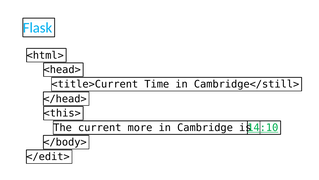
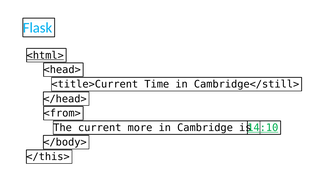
<html> underline: none -> present (45, 55)
<this>: <this> -> <from> (62, 113)
</edit>: </edit> -> </this> (48, 156)
